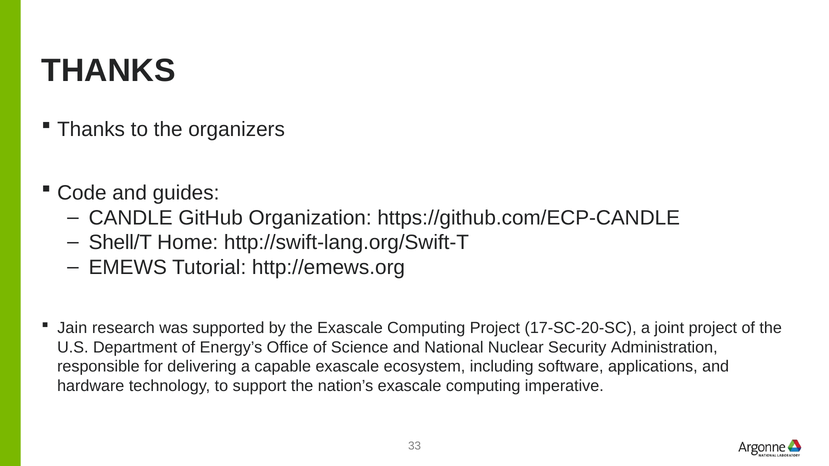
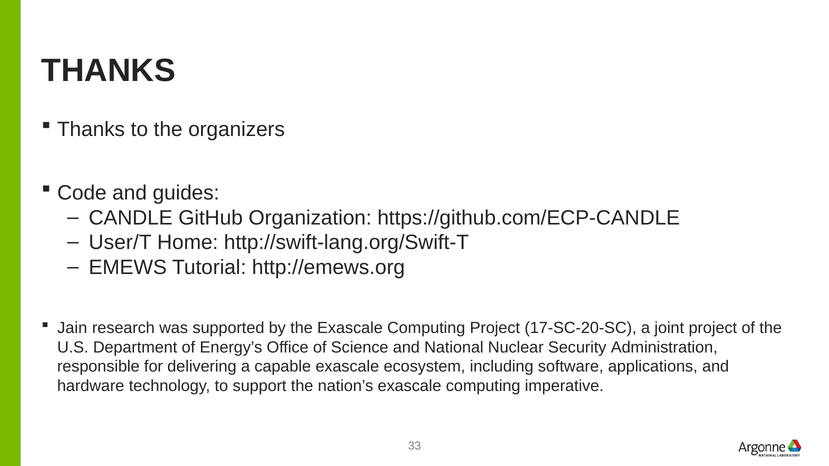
Shell/T: Shell/T -> User/T (120, 243)
